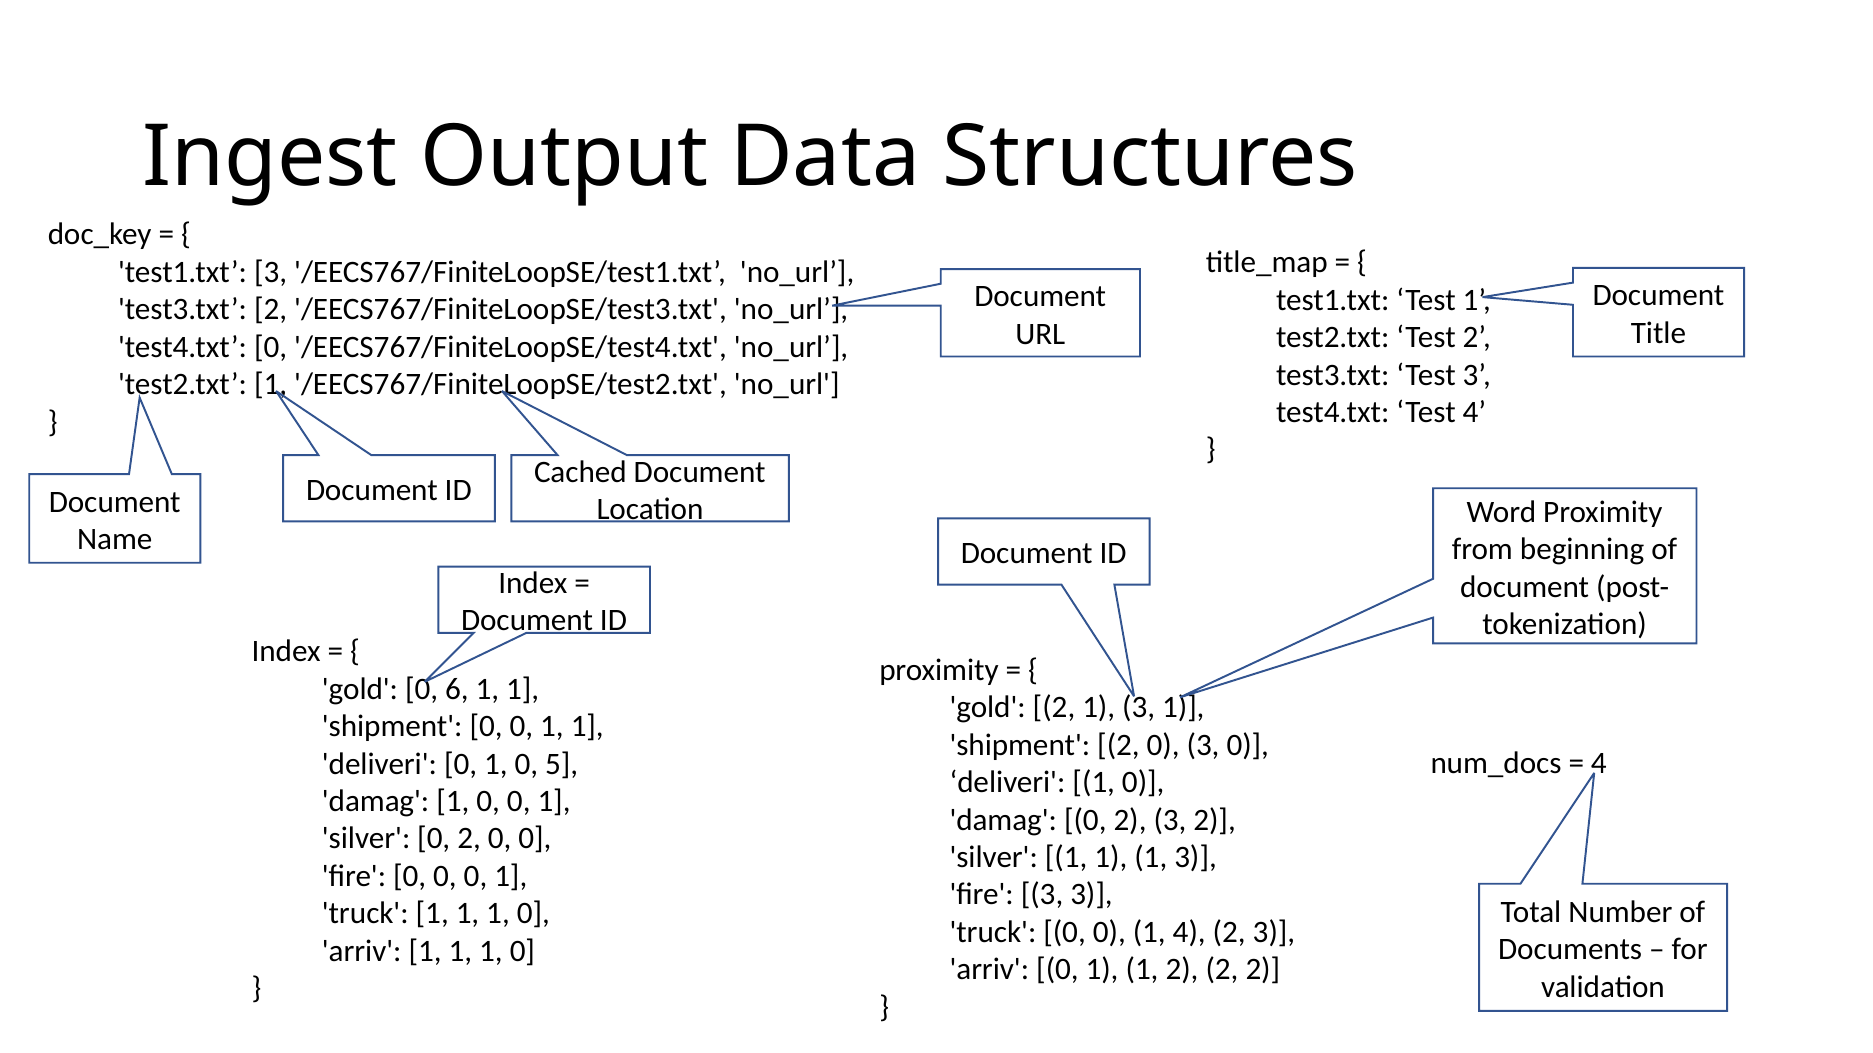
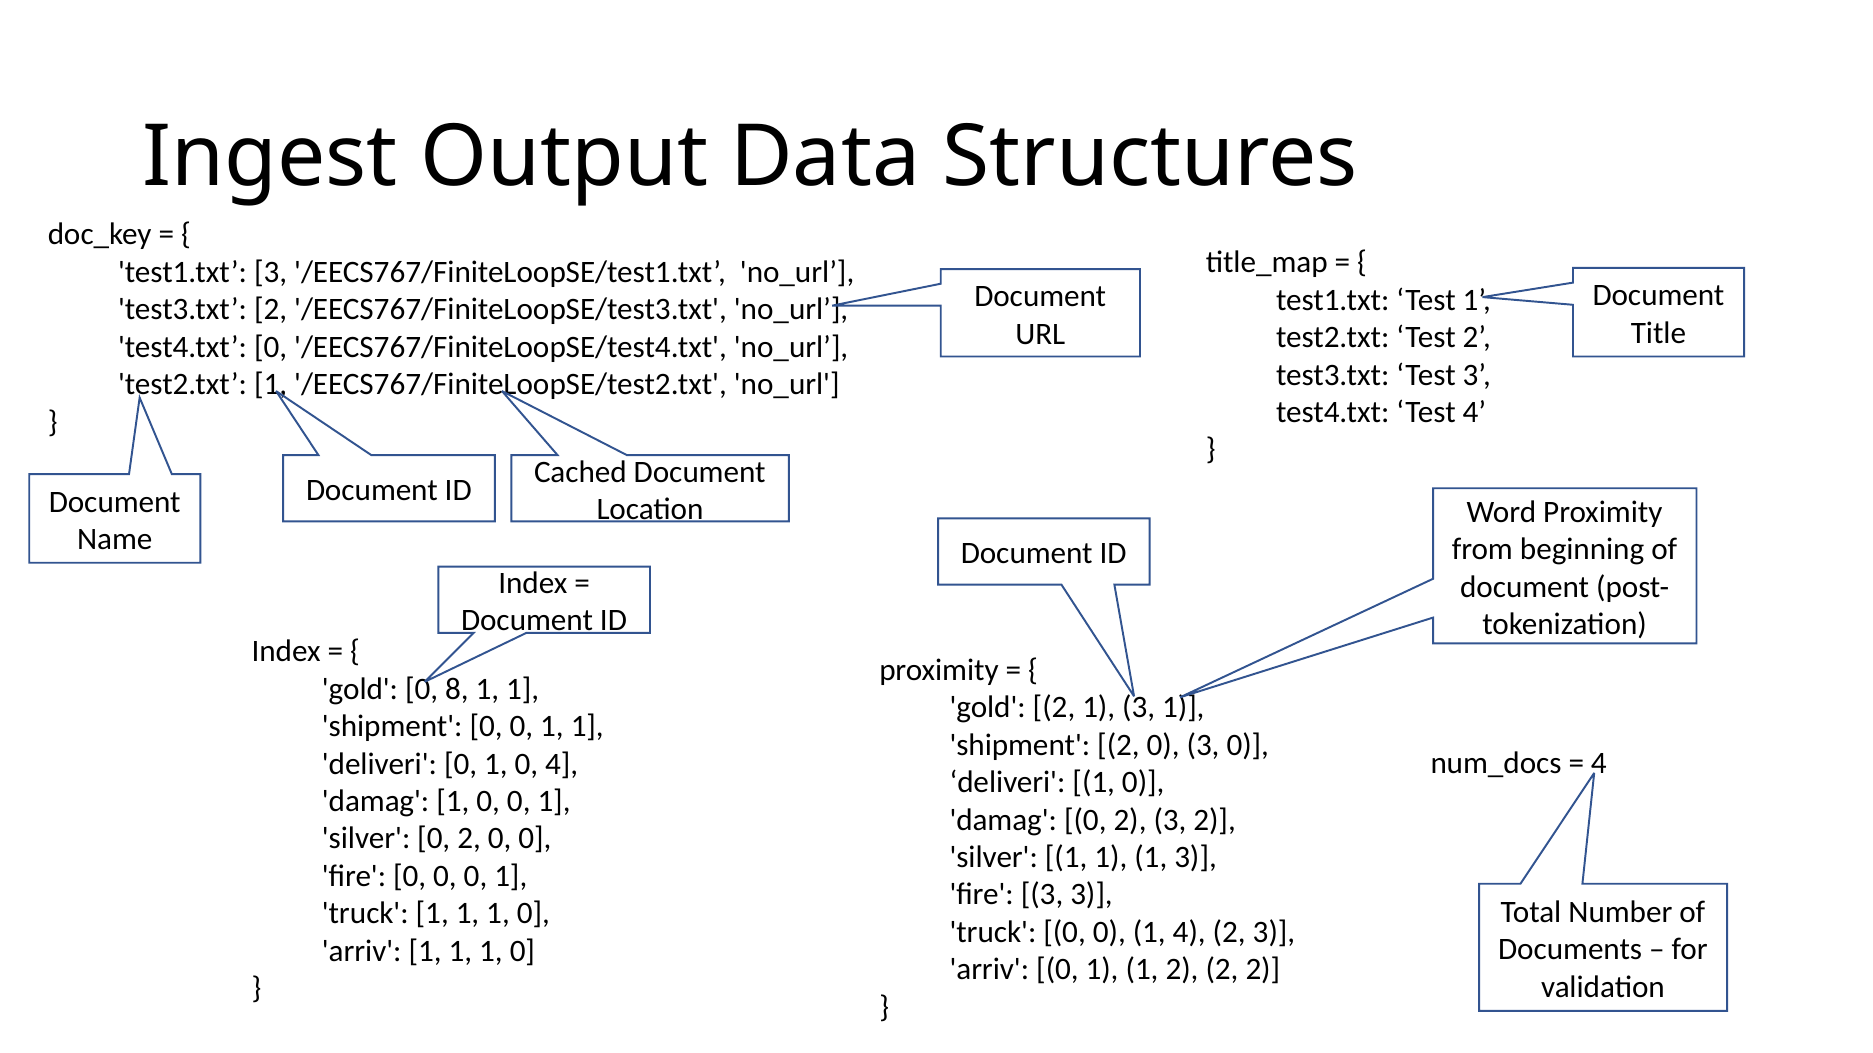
6: 6 -> 8 (457, 689)
0 5: 5 -> 4 (562, 764)
